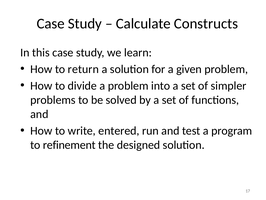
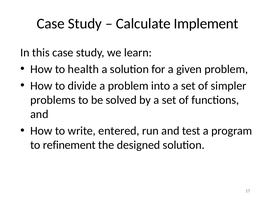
Constructs: Constructs -> Implement (206, 24)
return: return -> health (83, 69)
